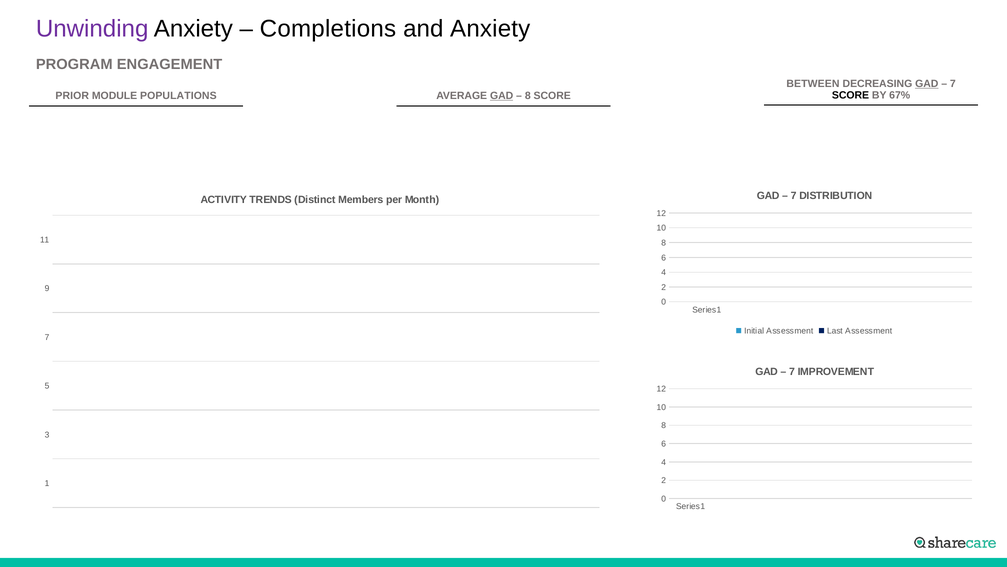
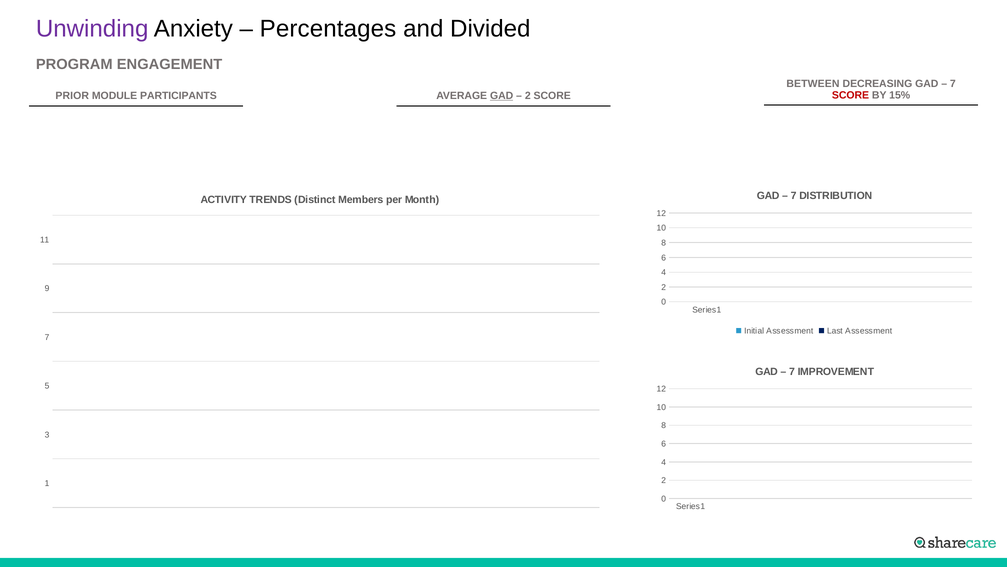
Completions: Completions -> Percentages (328, 29)
and Anxiety: Anxiety -> Divided (490, 29)
GAD underline: present -> none (927, 84)
SCORE colour: black -> red (851, 95)
67%: 67% -> 15% (900, 95)
POPULATIONS: POPULATIONS -> PARTICIPANTS (178, 96)
8: 8 -> 2 (528, 96)
